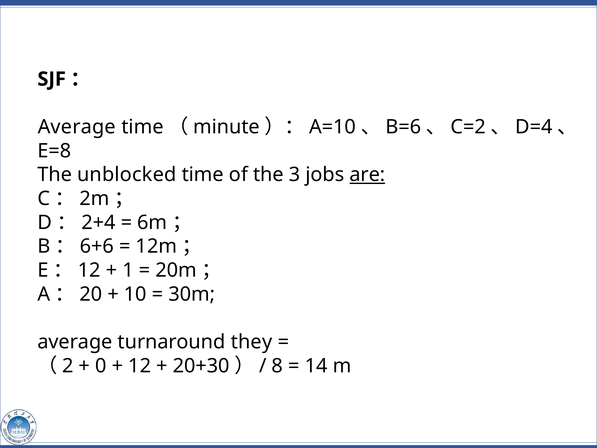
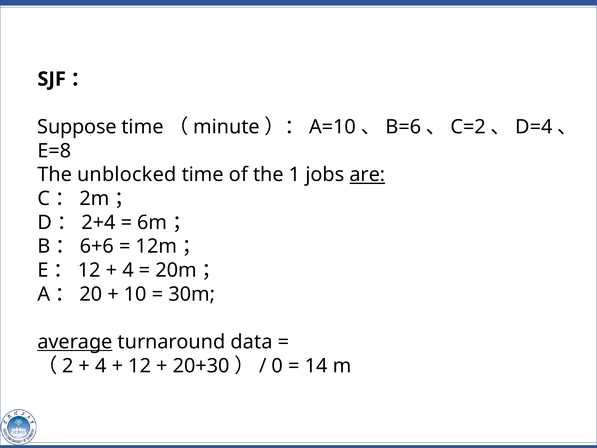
Average: Average -> Suppose (77, 127)
3: 3 -> 1 (295, 175)
1: 1 -> 4 (128, 270)
average underline: none -> present (75, 342)
they: they -> data (252, 342)
0: 0 -> 4 (101, 366)
8: 8 -> 0 (277, 366)
